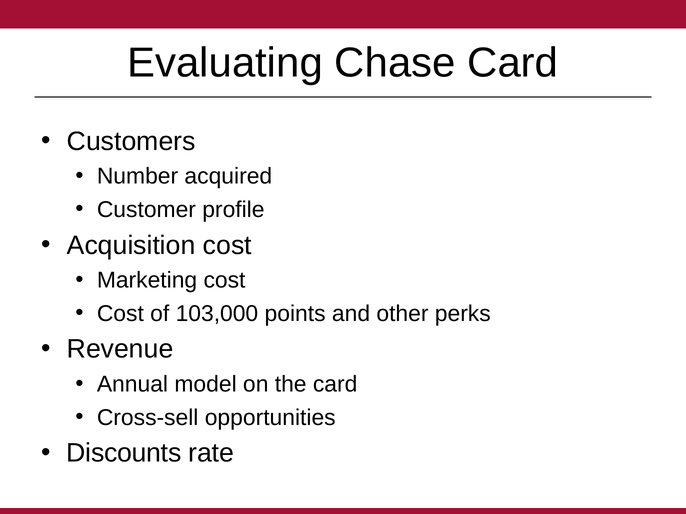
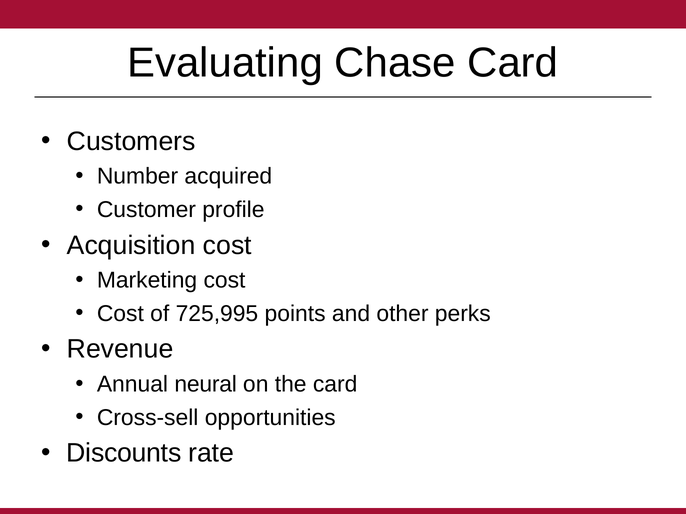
103,000: 103,000 -> 725,995 (217, 314)
model: model -> neural (206, 385)
